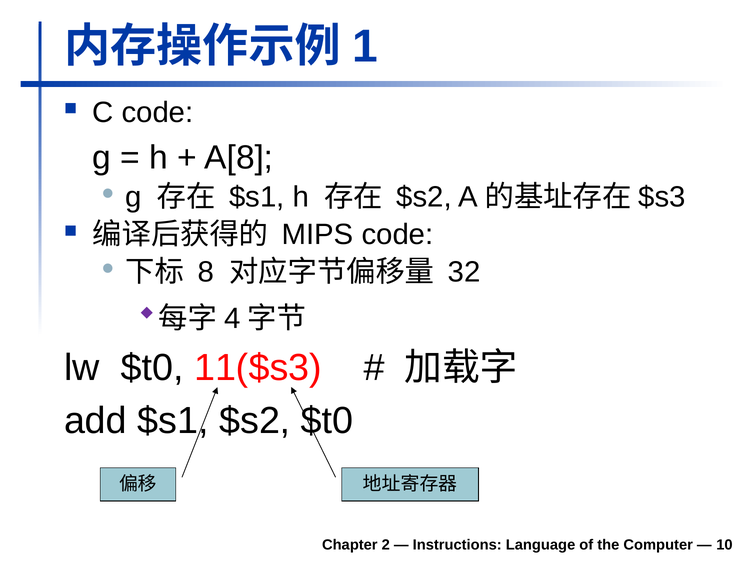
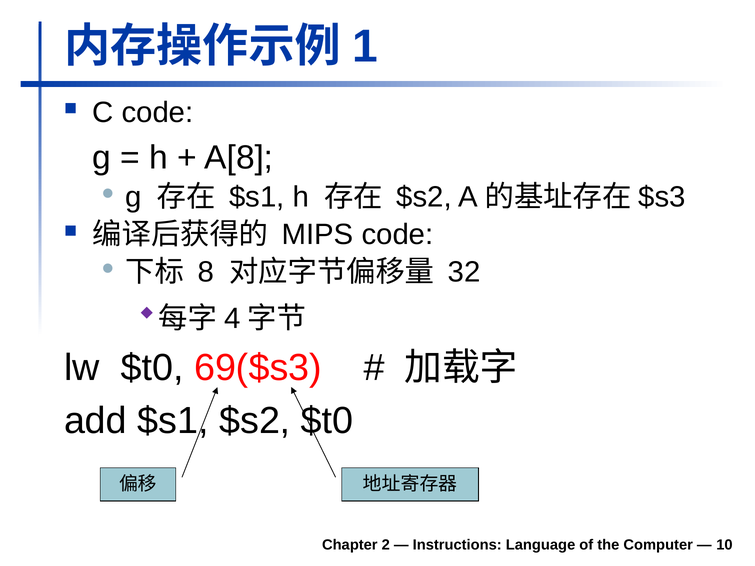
11($s3: 11($s3 -> 69($s3 (258, 368)
